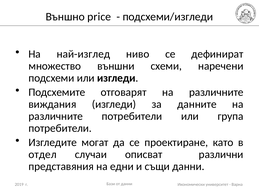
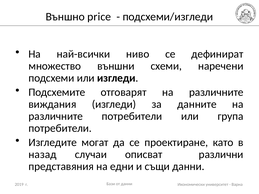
най-изглед: най-изглед -> най-всички (83, 54)
отдел: отдел -> назад (42, 155)
